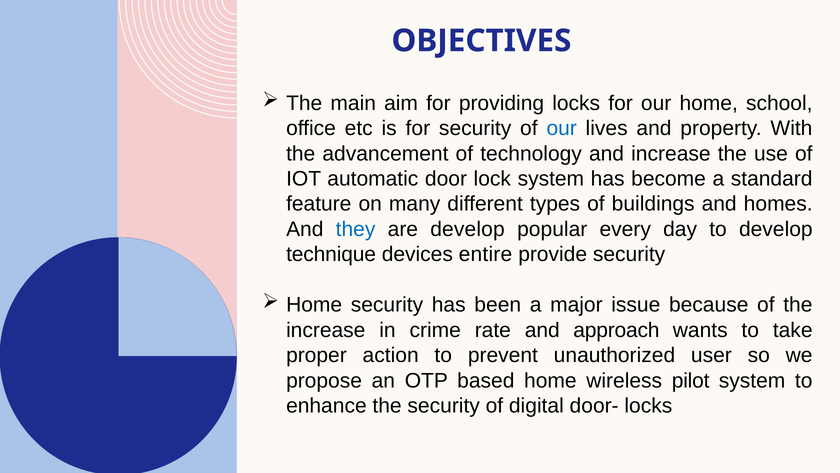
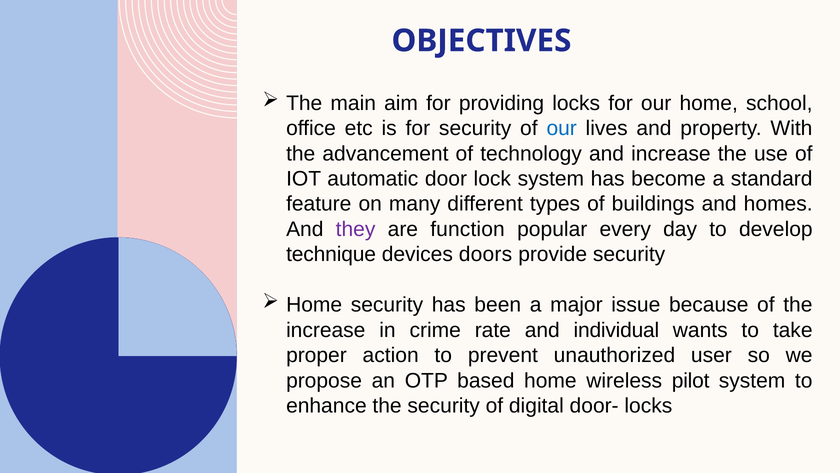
they colour: blue -> purple (356, 229)
are develop: develop -> function (468, 229)
entire: entire -> doors (485, 254)
approach: approach -> individual (616, 330)
